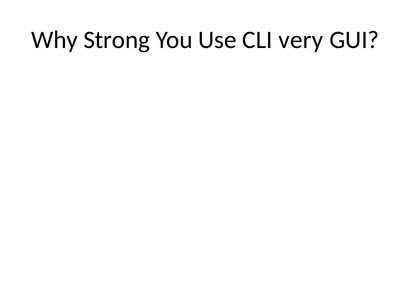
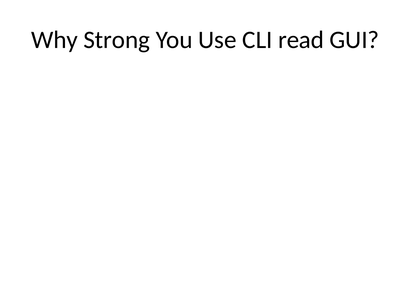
very: very -> read (301, 40)
